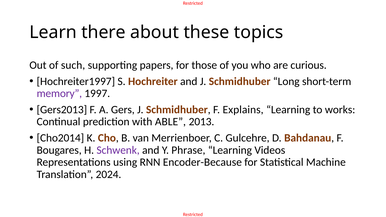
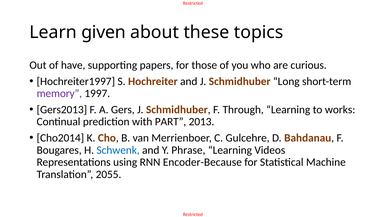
there: there -> given (104, 32)
such: such -> have (73, 65)
Explains: Explains -> Through (243, 110)
ABLE: ABLE -> PART (171, 122)
Schwenk colour: purple -> blue (118, 150)
2024: 2024 -> 2055 (109, 174)
